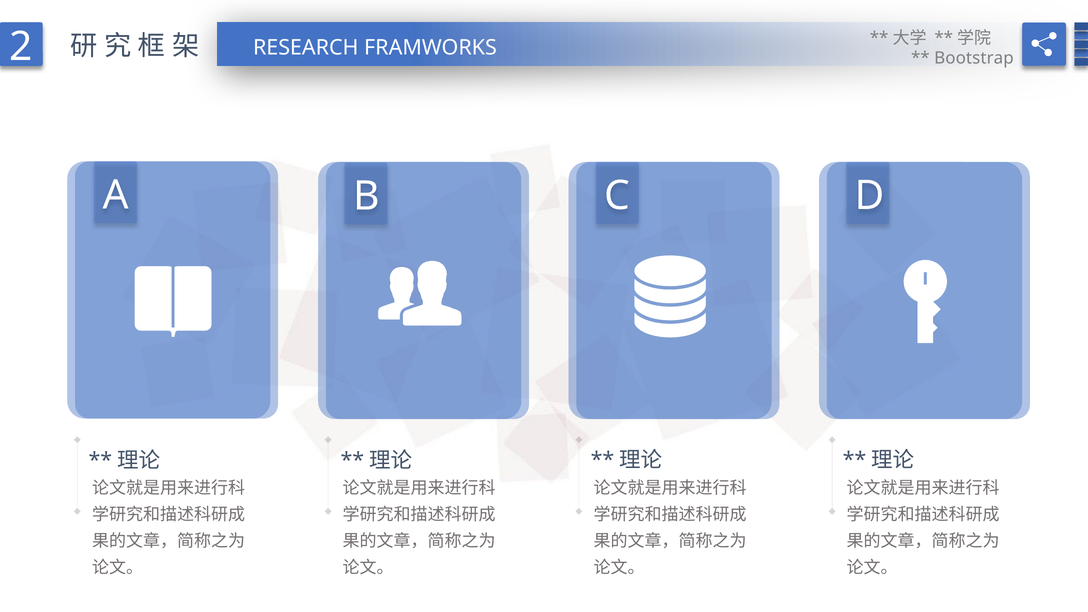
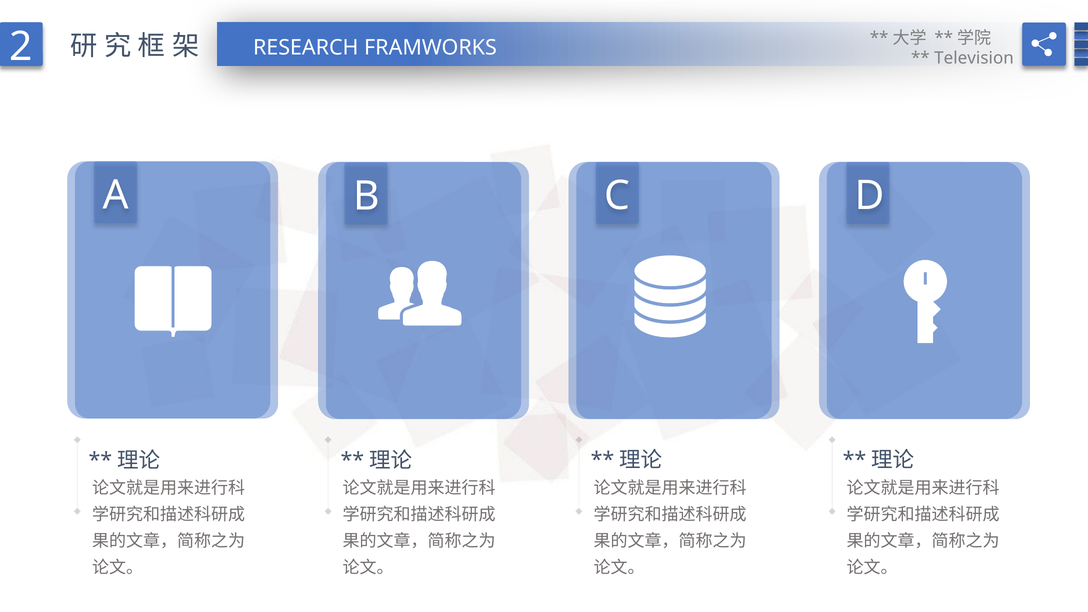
Bootstrap: Bootstrap -> Television (974, 58)
